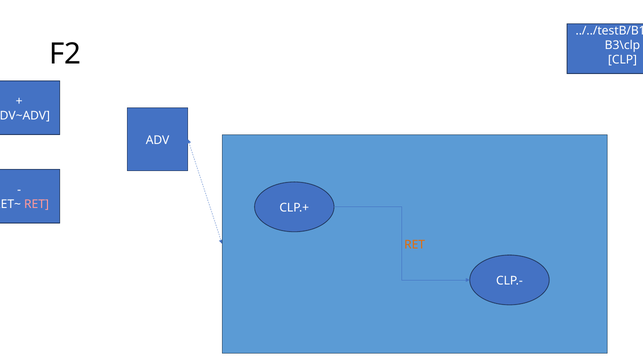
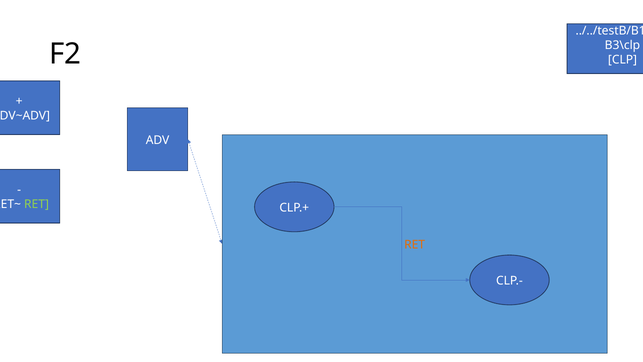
RET colour: pink -> light green (37, 204)
